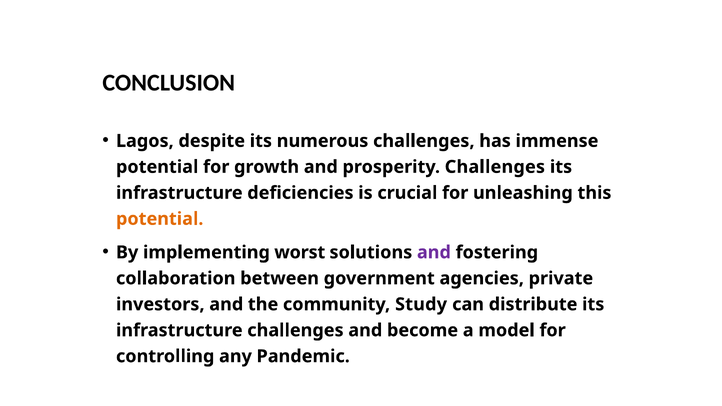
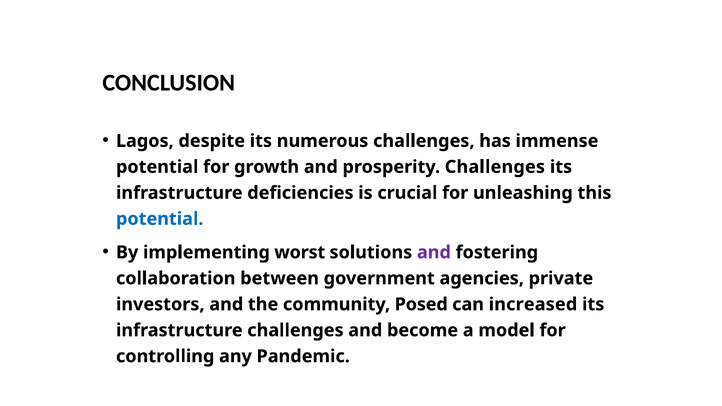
potential colour: orange -> blue (160, 219)
Study: Study -> Posed (421, 304)
distribute: distribute -> increased (533, 304)
